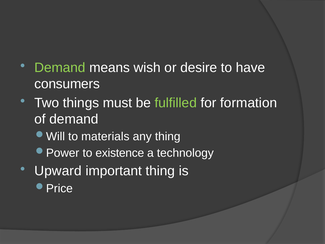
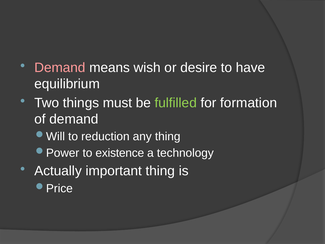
Demand colour: light green -> pink (60, 68)
consumers: consumers -> equilibrium (67, 84)
materials: materials -> reduction (105, 136)
Upward: Upward -> Actually (58, 171)
